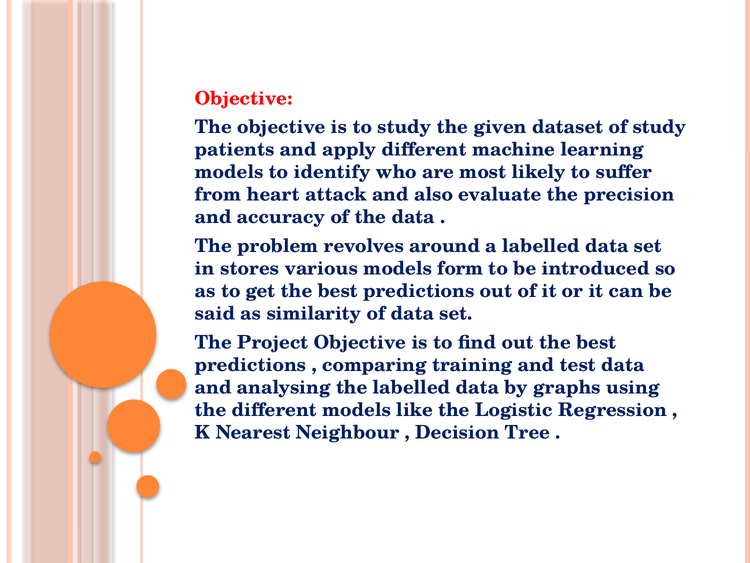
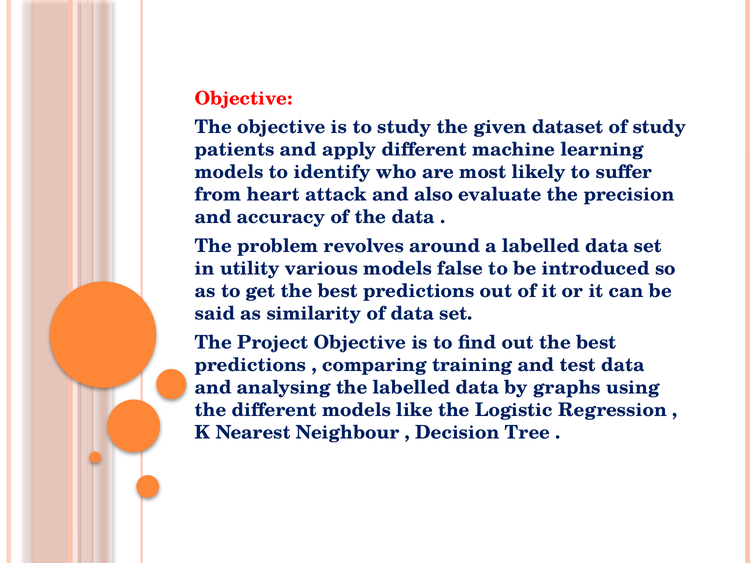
stores: stores -> utility (250, 268)
form: form -> false (460, 268)
